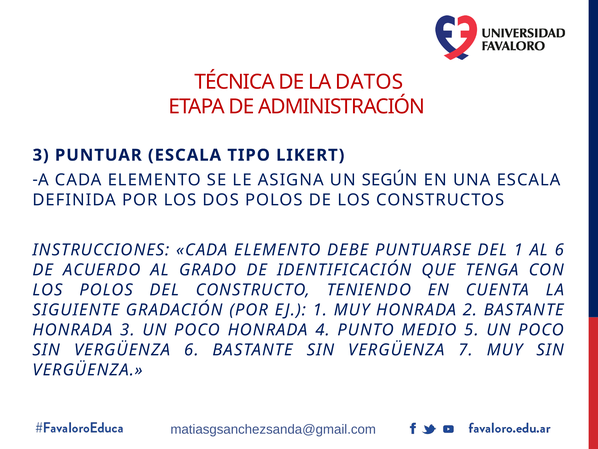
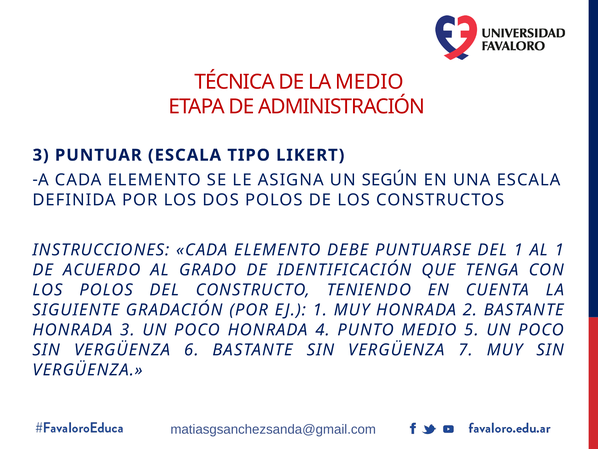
LA DATOS: DATOS -> MEDIO (369, 82)
AL 6: 6 -> 1 (559, 250)
